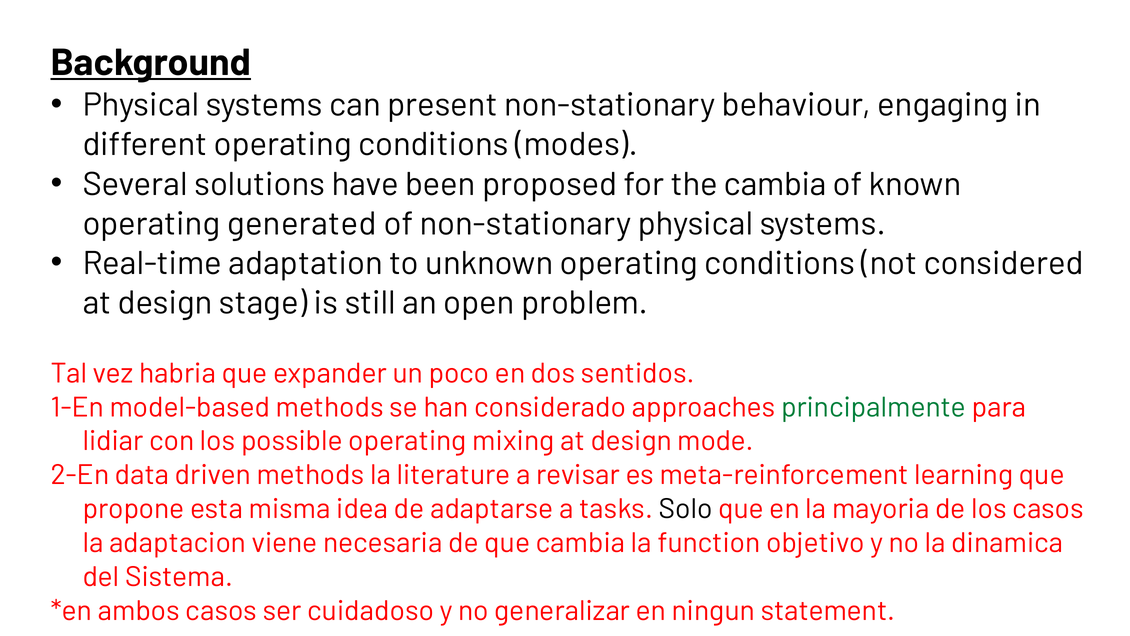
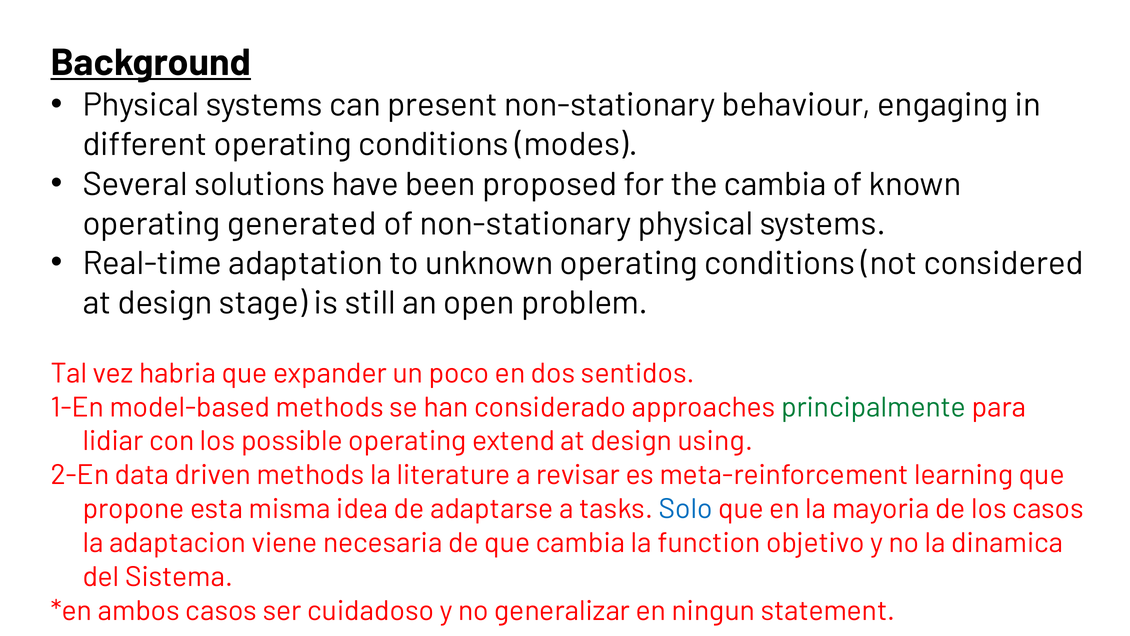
mixing: mixing -> extend (514, 441)
mode: mode -> using (715, 441)
Solo colour: black -> blue (686, 509)
